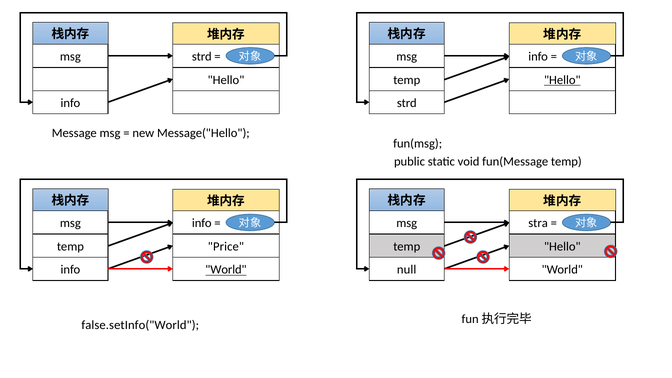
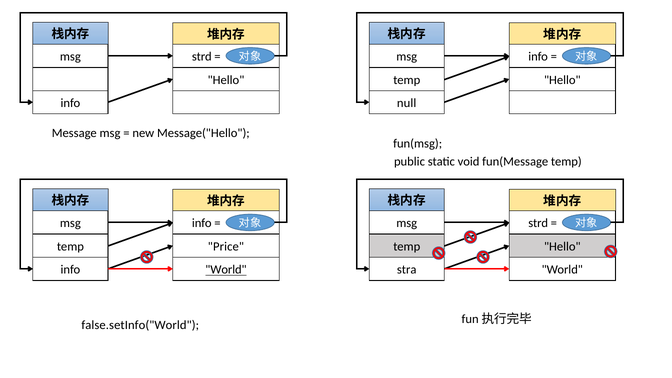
Hello underline: present -> none (562, 80)
strd: strd -> null (407, 103)
stra: stra -> strd (538, 223)
null: null -> stra (407, 270)
